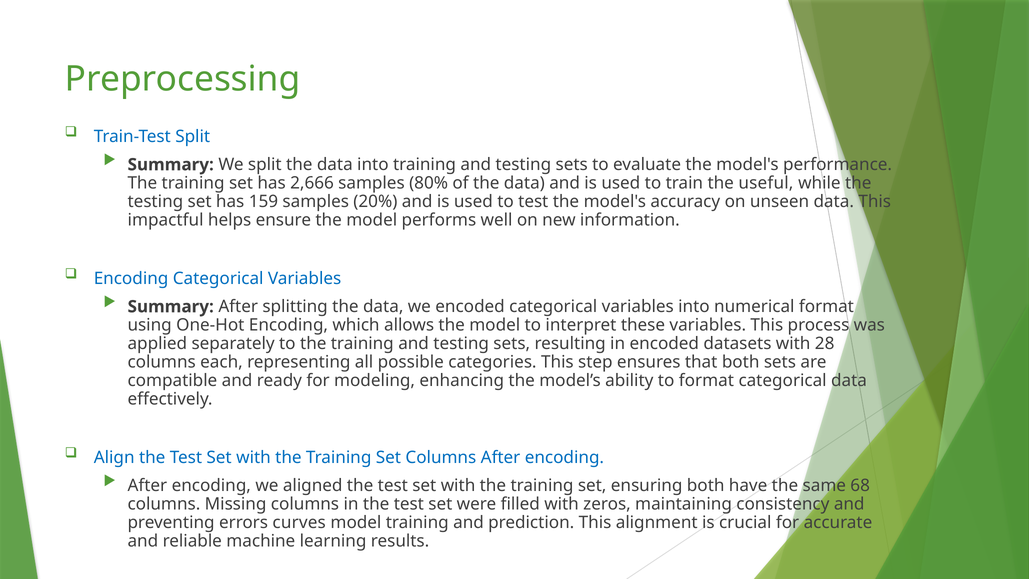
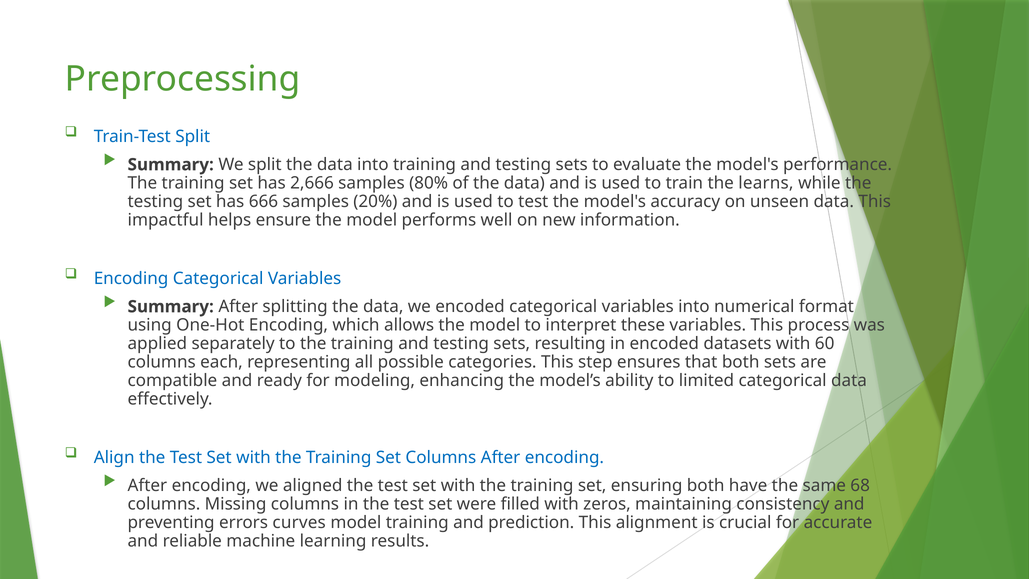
useful: useful -> learns (766, 183)
159: 159 -> 666 (263, 202)
28: 28 -> 60 (825, 344)
to format: format -> limited (706, 381)
